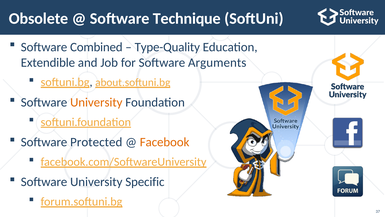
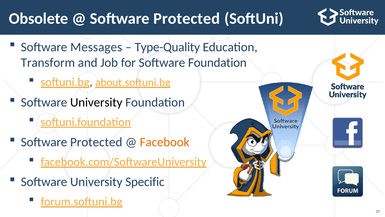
Technique: Technique -> Protected (187, 18)
Combined: Combined -> Messages (96, 47)
Extendible: Extendible -> Transform (48, 62)
Software Arguments: Arguments -> Foundation (217, 62)
University colour: orange -> black (96, 102)
